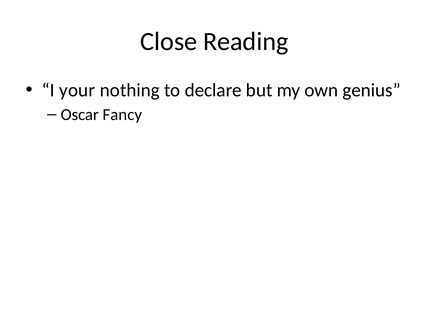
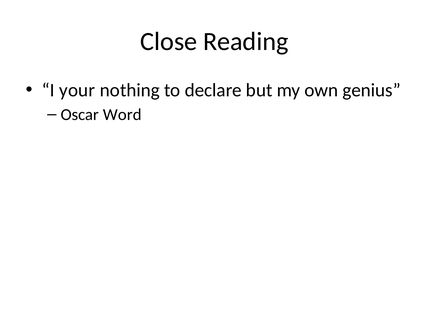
Fancy: Fancy -> Word (122, 115)
